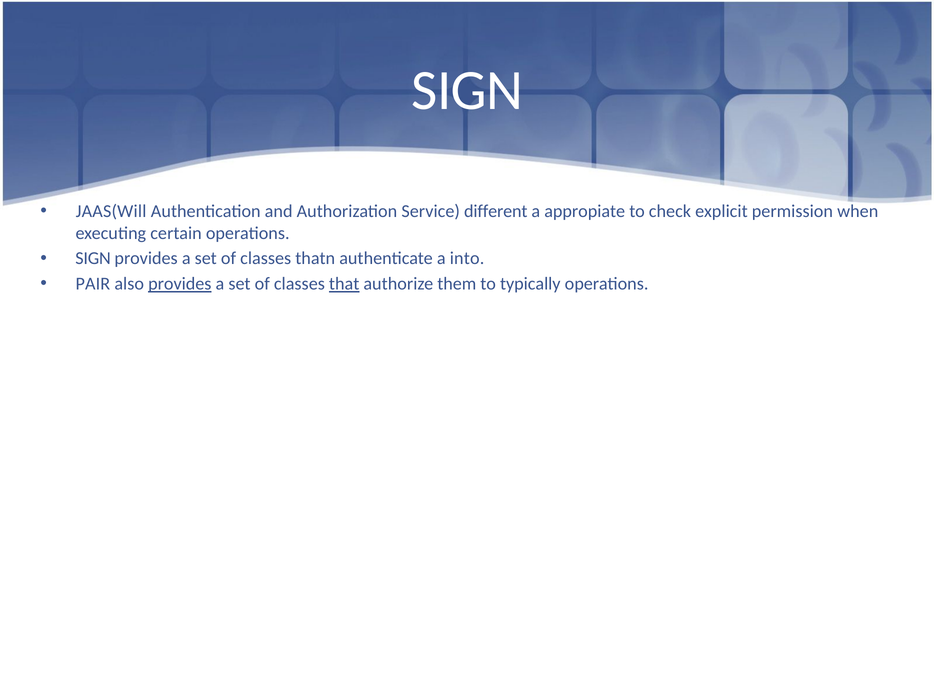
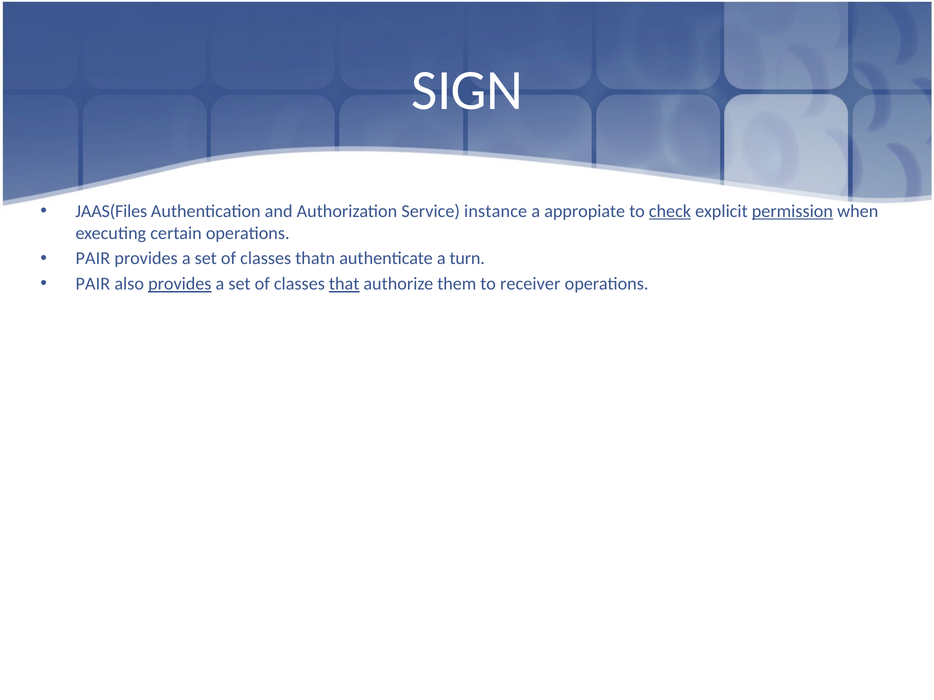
JAAS(Will: JAAS(Will -> JAAS(Files (111, 211)
different: different -> instance (496, 211)
check underline: none -> present (670, 211)
permission underline: none -> present (792, 211)
SIGN: SIGN -> PAIR (93, 259)
into: into -> turn (467, 259)
typically: typically -> receiver (530, 284)
